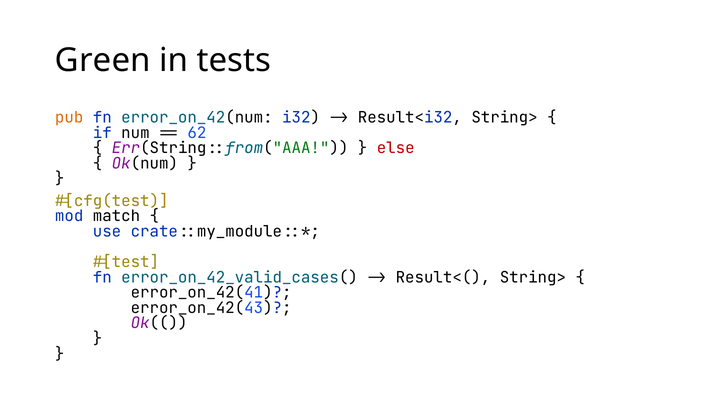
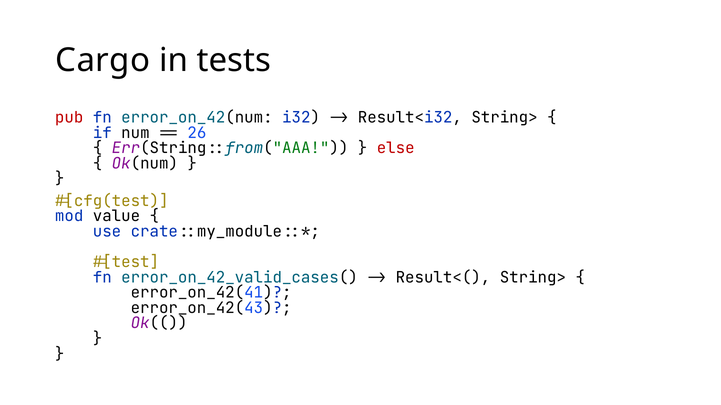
Green: Green -> Cargo (103, 61)
pub colour: orange -> red (69, 118)
62: 62 -> 26 (197, 133)
match: match -> value (116, 216)
